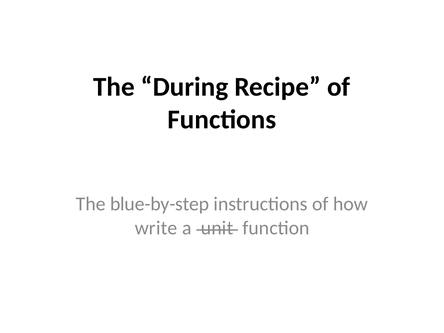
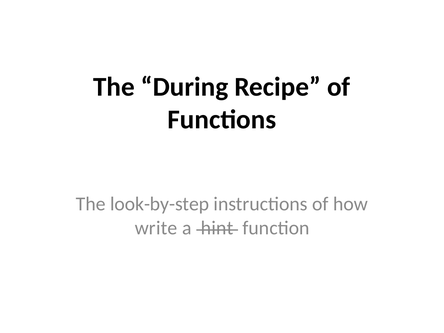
blue-by-step: blue-by-step -> look-by-step (160, 204)
unit: unit -> hint (217, 228)
